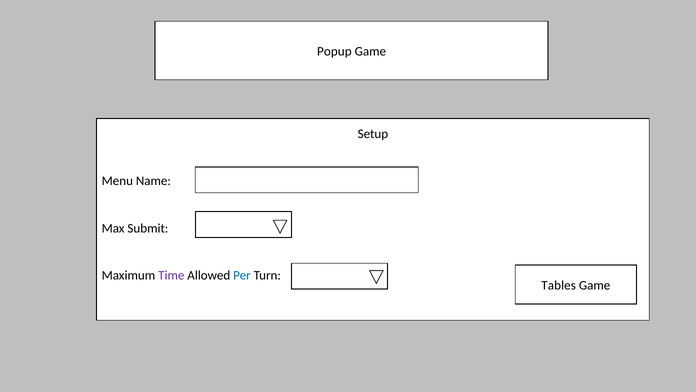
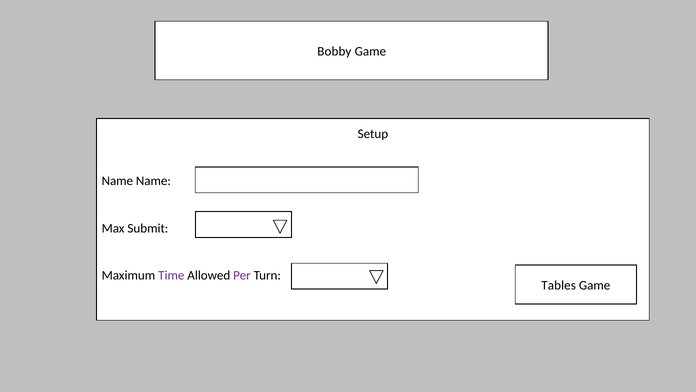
Popup: Popup -> Bobby (334, 51)
Menu: Menu -> Name (117, 181)
Per colour: blue -> purple (242, 275)
